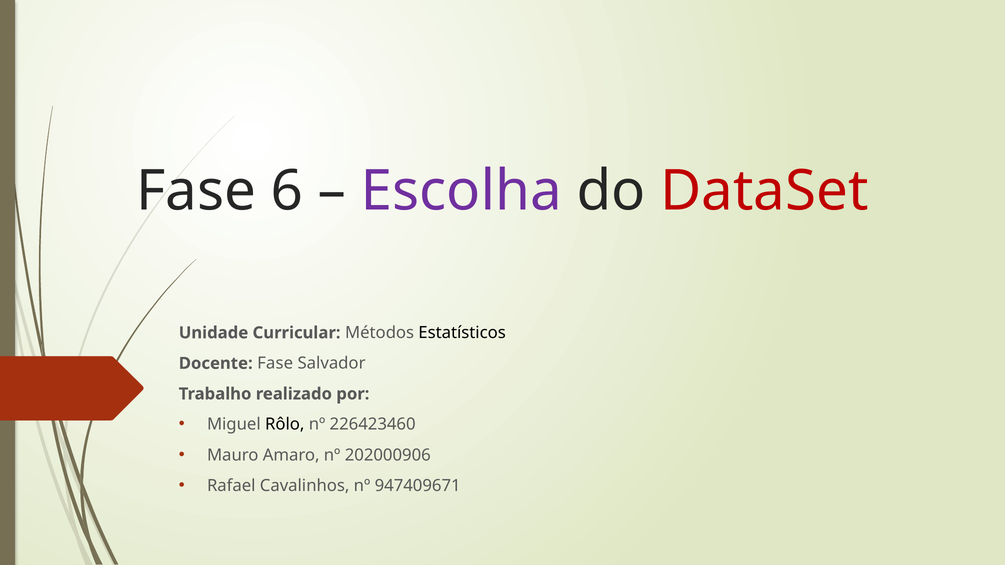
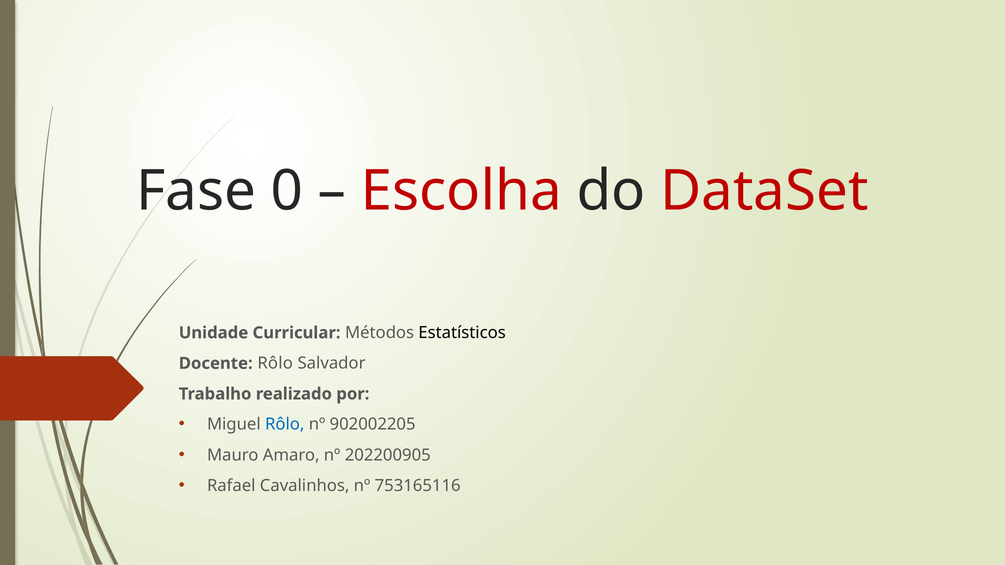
6: 6 -> 0 (287, 191)
Escolha colour: purple -> red (461, 191)
Docente Fase: Fase -> Rôlo (275, 364)
Rôlo colour: black -> blue (285, 425)
226423460: 226423460 -> 902002205 (373, 425)
202000906: 202000906 -> 202200905 (388, 455)
947409671: 947409671 -> 753165116 (418, 486)
